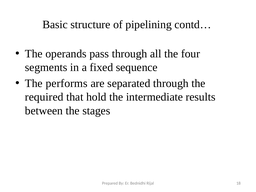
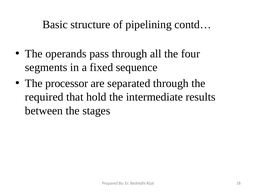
performs: performs -> processor (67, 83)
